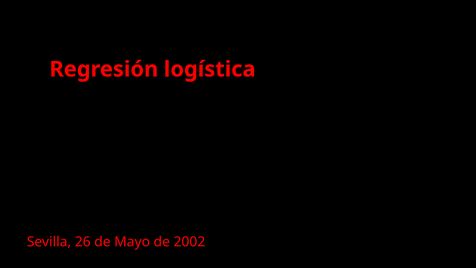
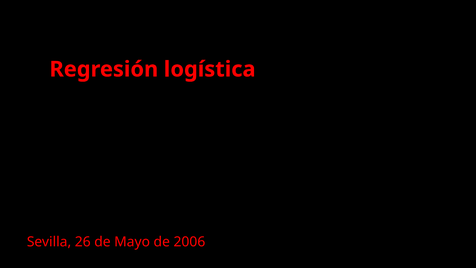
2002: 2002 -> 2006 (189, 242)
